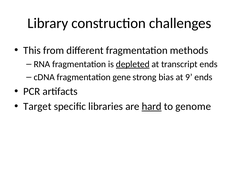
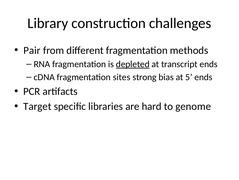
This: This -> Pair (32, 50)
gene: gene -> sites (122, 77)
9: 9 -> 5 (189, 77)
hard underline: present -> none (152, 106)
